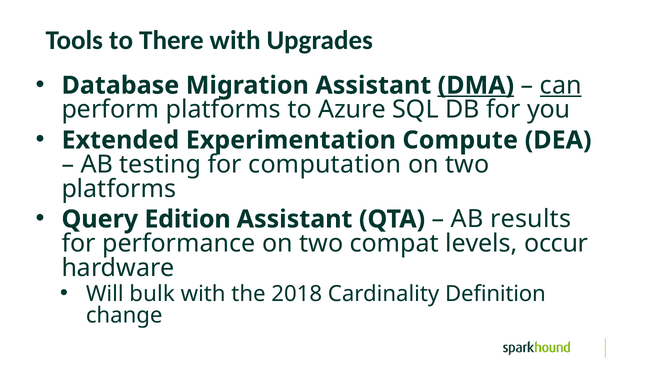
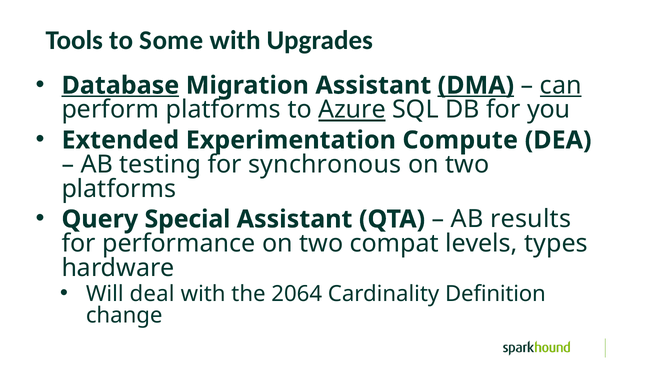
There: There -> Some (171, 40)
Database underline: none -> present (120, 86)
Azure underline: none -> present (352, 110)
computation: computation -> synchronous (325, 165)
Edition: Edition -> Special (188, 220)
occur: occur -> types (556, 244)
bulk: bulk -> deal (152, 294)
2018: 2018 -> 2064 (297, 294)
